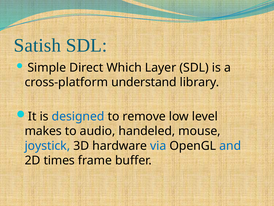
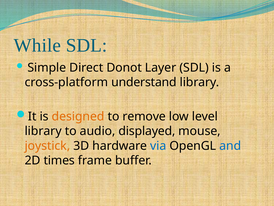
Satish: Satish -> While (37, 45)
Which: Which -> Donot (124, 68)
designed colour: blue -> orange (78, 116)
makes: makes -> library (43, 131)
handeled: handeled -> displayed (147, 131)
joystick colour: blue -> orange (47, 145)
